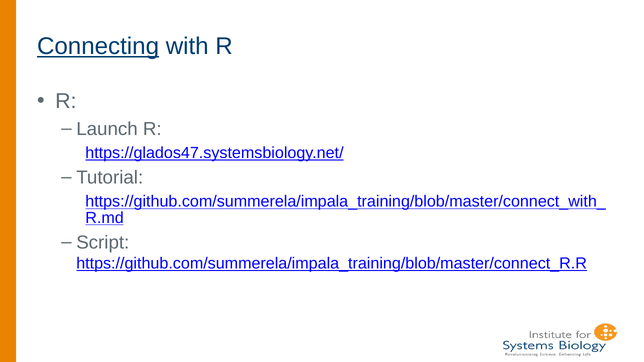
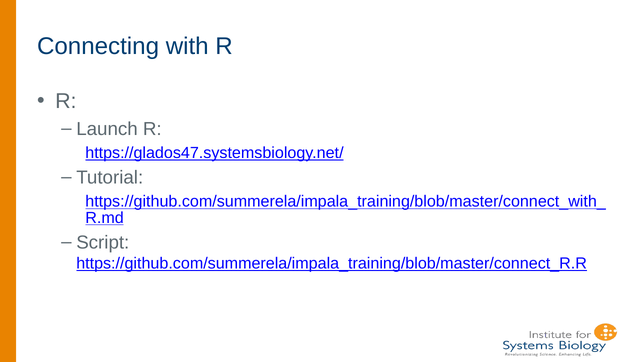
Connecting underline: present -> none (98, 46)
